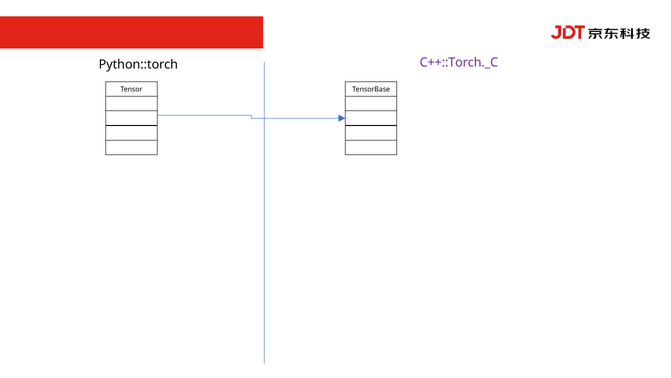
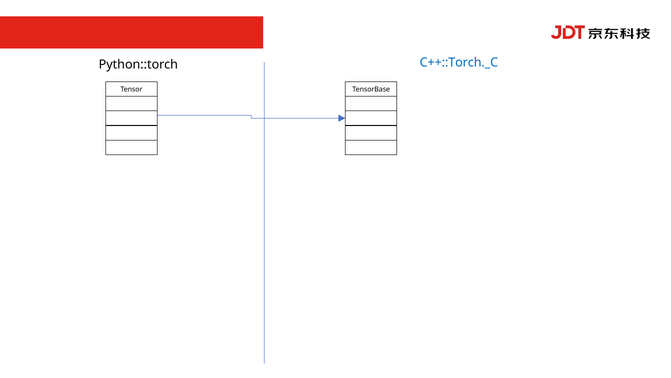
C++::Torch._C colour: purple -> blue (459, 63)
